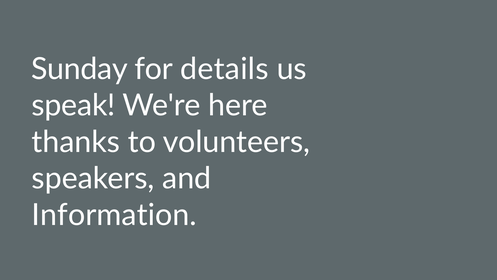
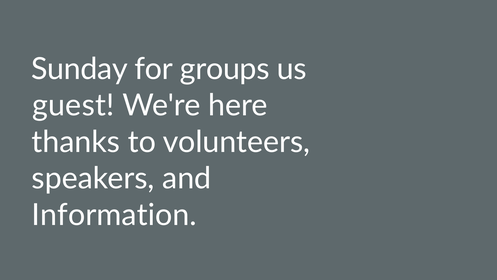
details: details -> groups (225, 69)
speak: speak -> guest (73, 105)
